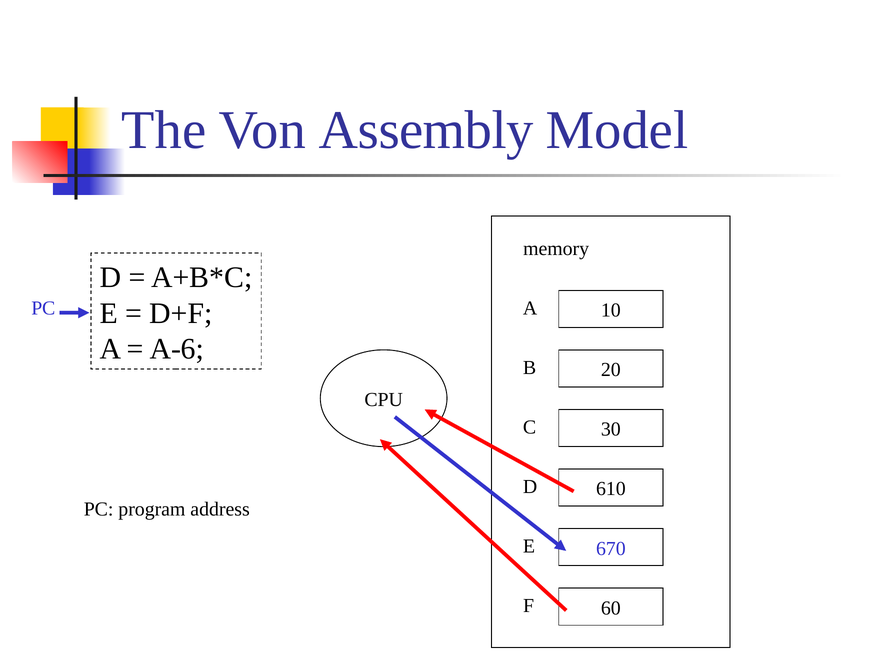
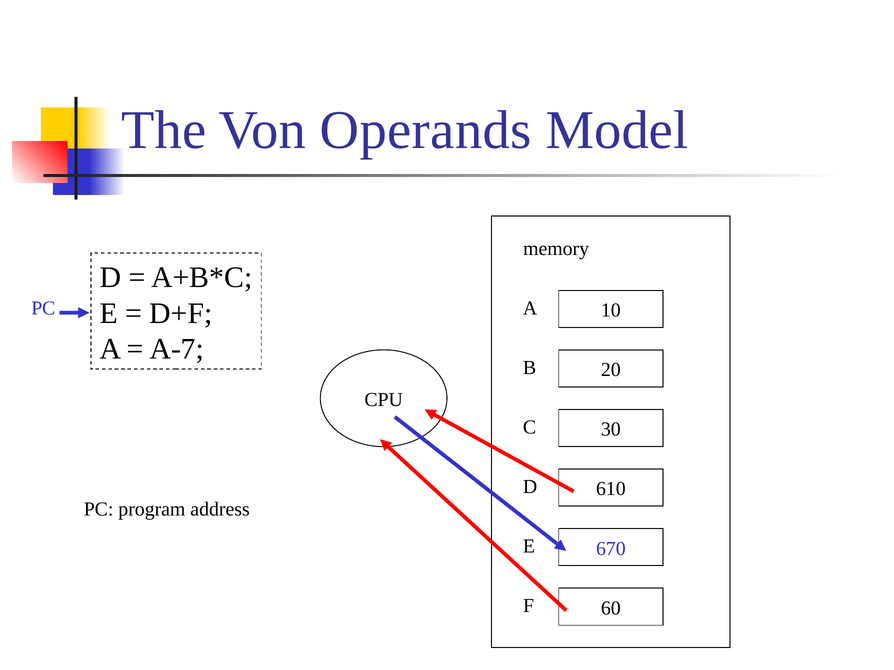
Assembly: Assembly -> Operands (426, 130)
A-6: A-6 -> A-7 (177, 349)
